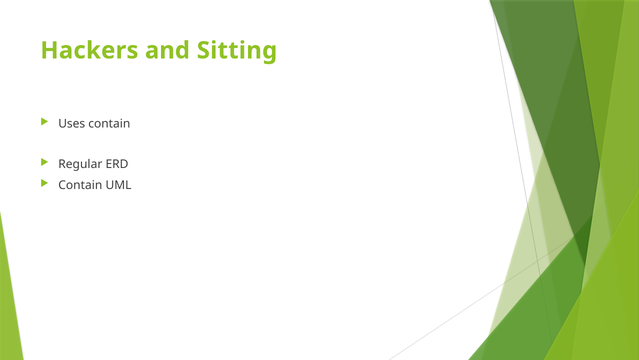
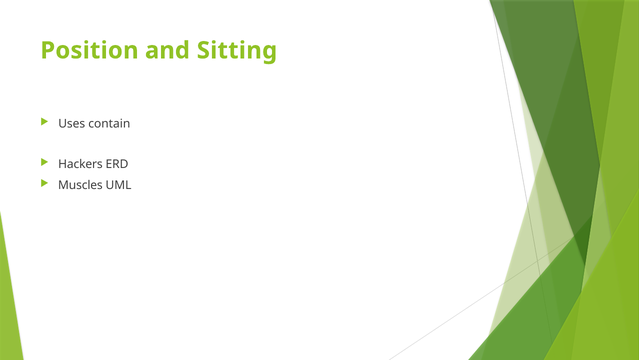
Hackers: Hackers -> Position (89, 50)
Regular: Regular -> Hackers (80, 164)
Contain: Contain -> Muscles (80, 185)
